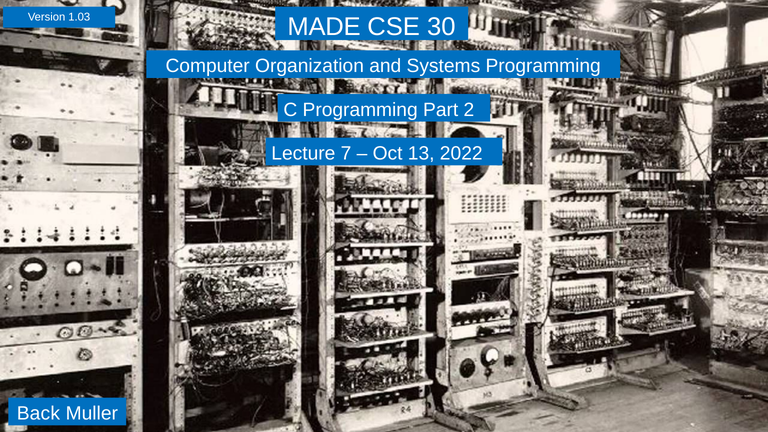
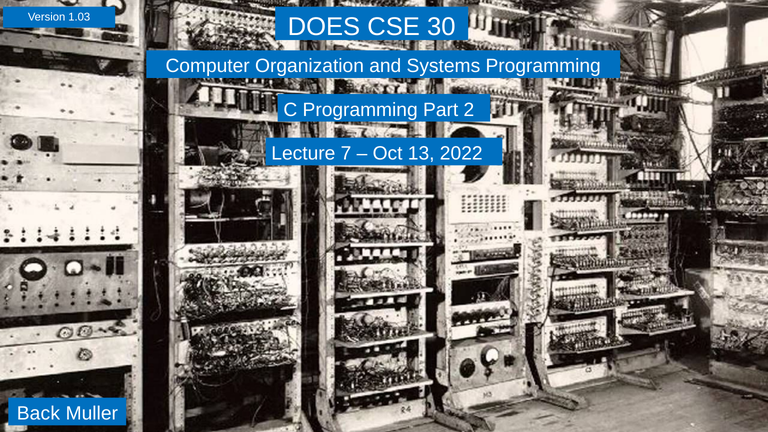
MADE: MADE -> DOES (324, 27)
